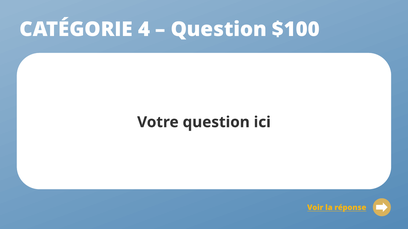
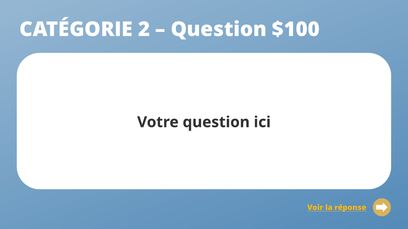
4: 4 -> 2 (144, 30)
